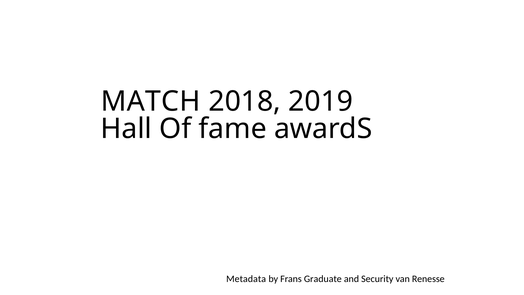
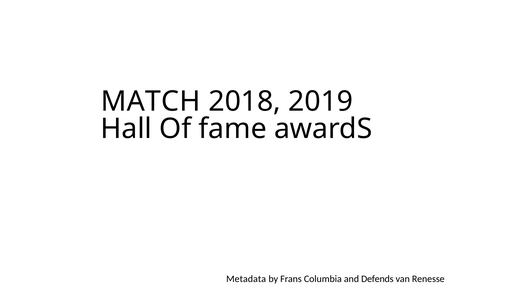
Graduate: Graduate -> Columbia (323, 279)
Security: Security -> Defends (377, 279)
